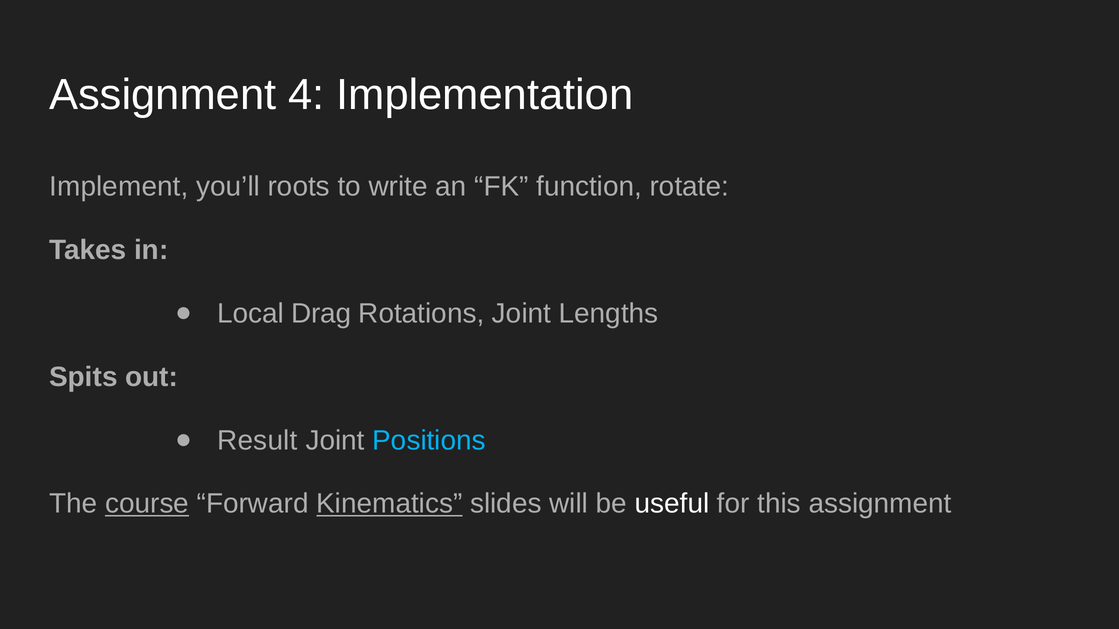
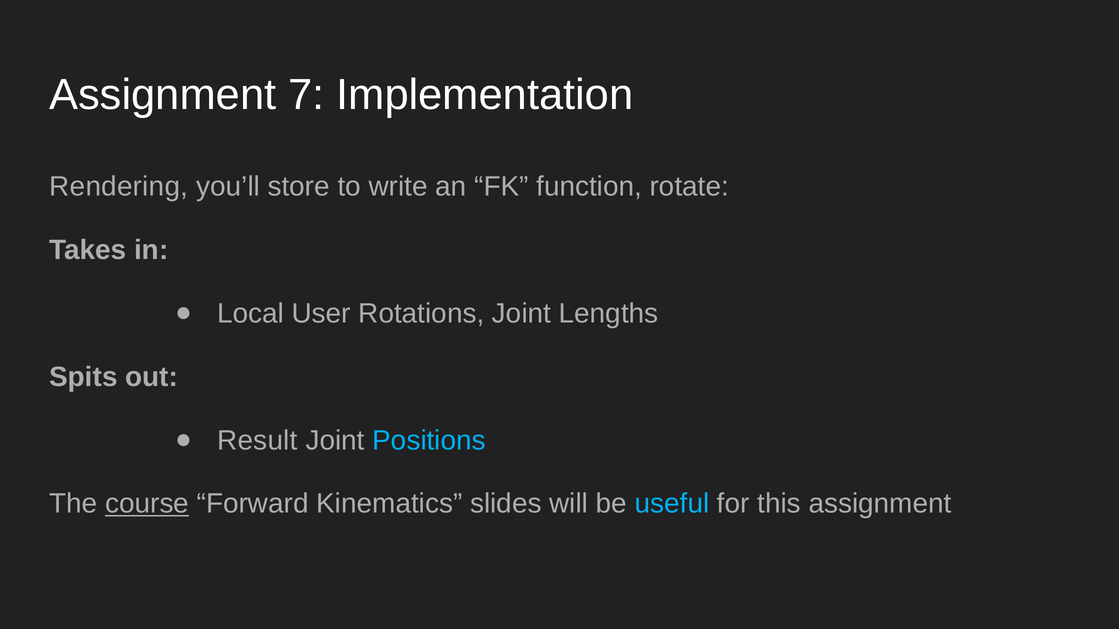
4: 4 -> 7 (306, 95)
Implement: Implement -> Rendering (119, 187)
roots: roots -> store (299, 187)
Drag: Drag -> User (321, 314)
Kinematics underline: present -> none (389, 504)
useful colour: white -> light blue (672, 504)
